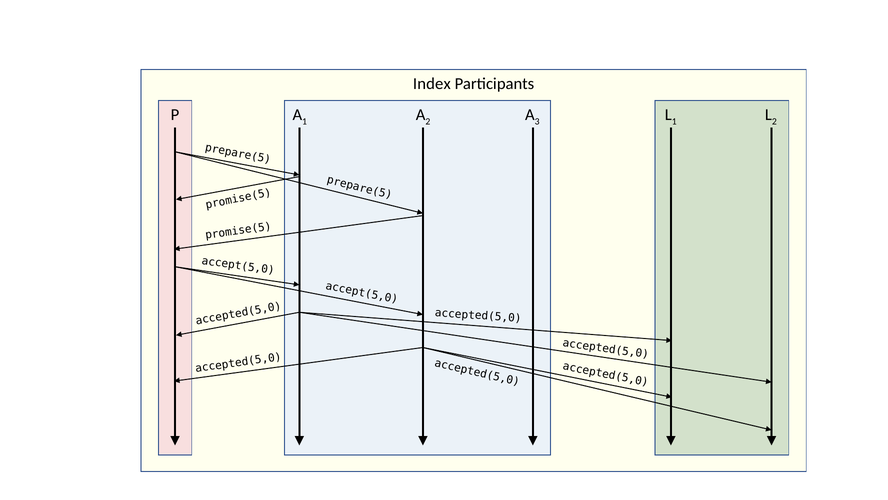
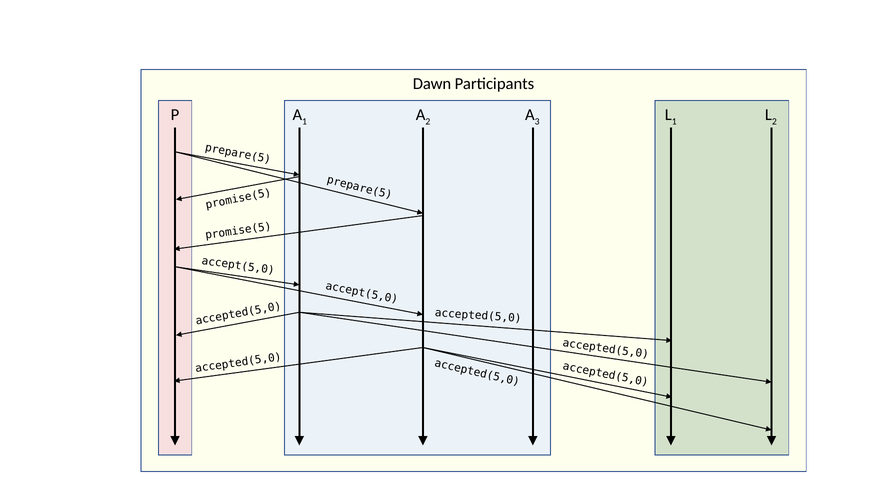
Index: Index -> Dawn (432, 84)
